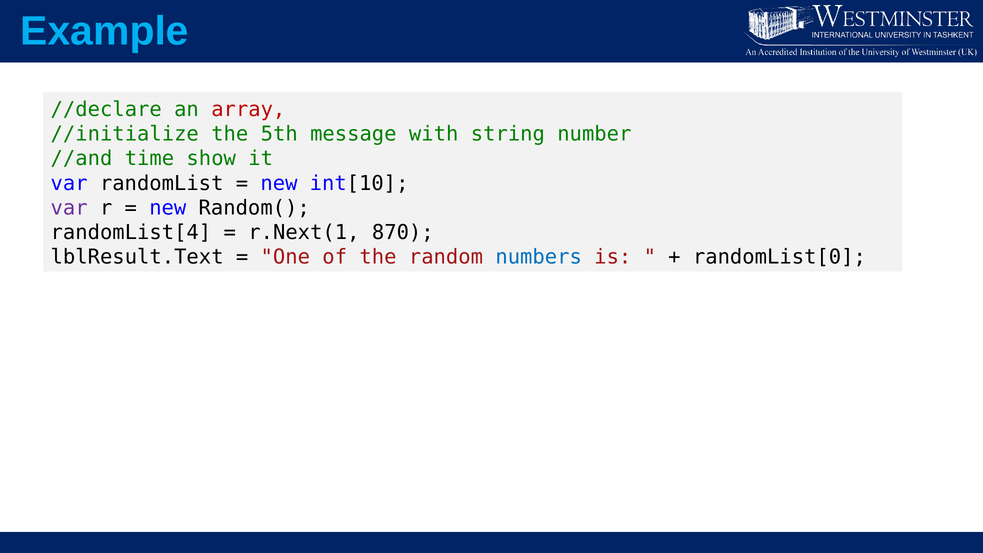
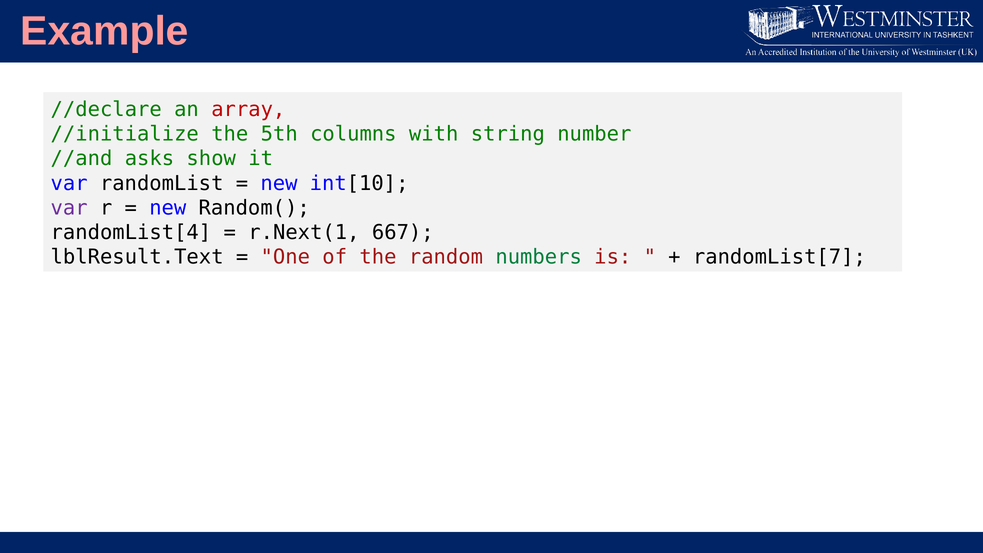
Example colour: light blue -> pink (105, 31)
message: message -> columns (353, 134)
time: time -> asks (149, 159)
870: 870 -> 667 (403, 232)
numbers colour: blue -> green (539, 257)
randomList[0: randomList[0 -> randomList[7 (779, 257)
